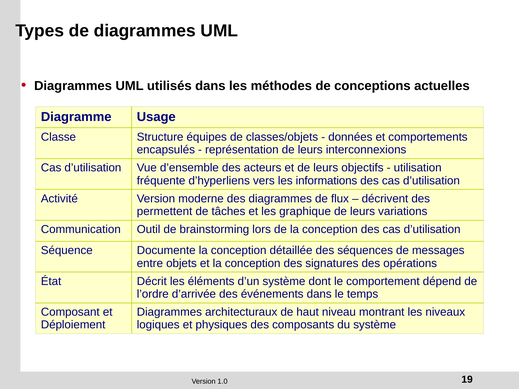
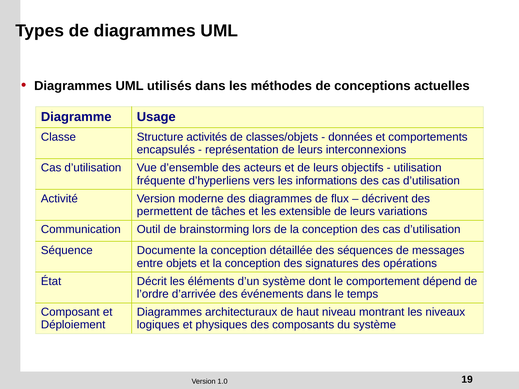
équipes: équipes -> activités (207, 137)
graphique: graphique -> extensible (305, 212)
